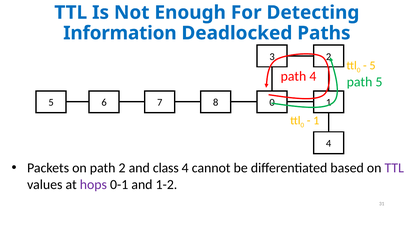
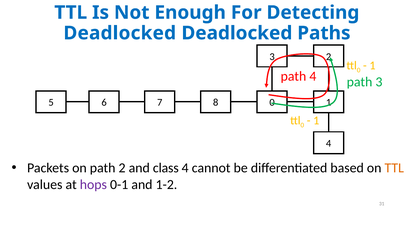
Information: Information -> Deadlocked (120, 33)
5: 5 -> 1 (373, 66)
path 5: 5 -> 3 (379, 82)
TTL colour: purple -> orange (394, 168)
